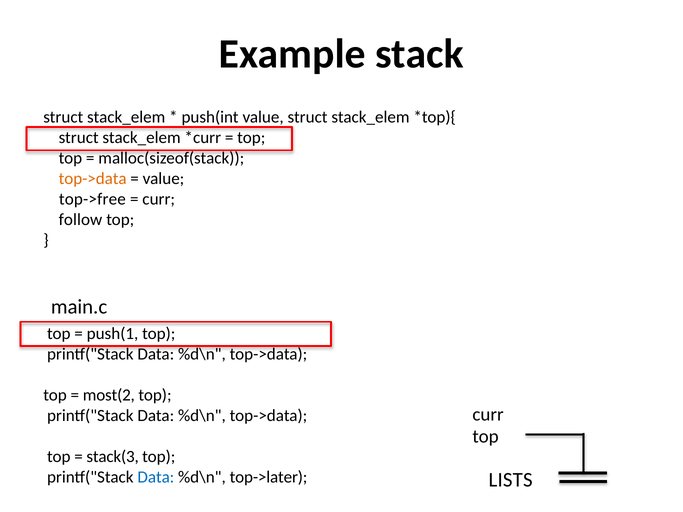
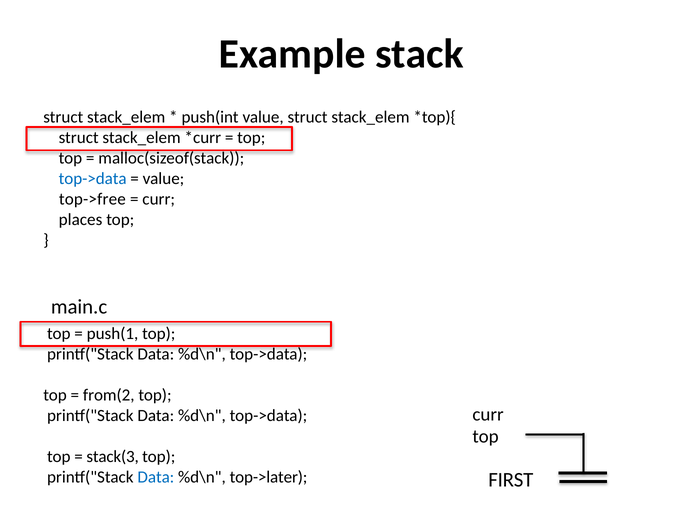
top->data colour: orange -> blue (93, 179)
follow: follow -> places (81, 220)
most(2: most(2 -> from(2 (109, 395)
LISTS: LISTS -> FIRST (511, 480)
